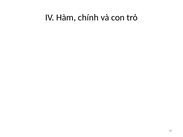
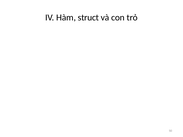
chính: chính -> struct (88, 18)
